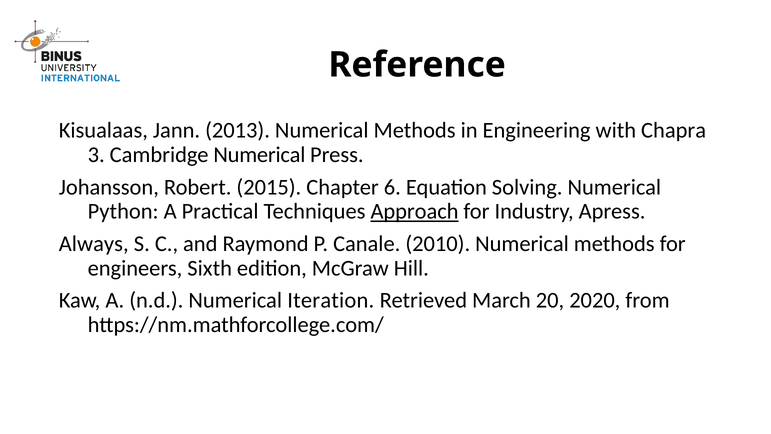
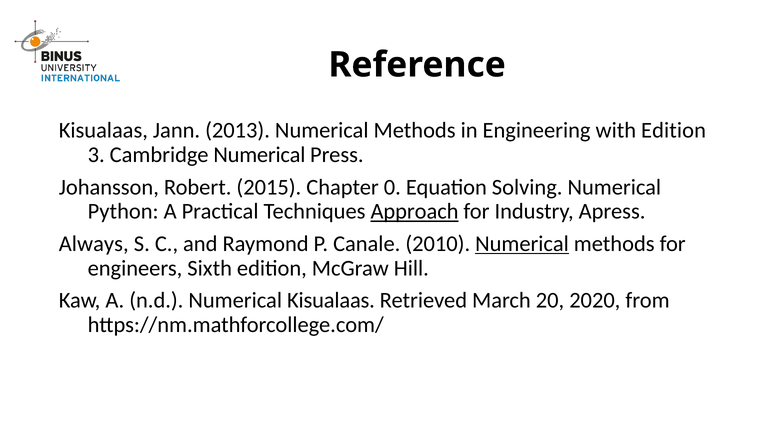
with Chapra: Chapra -> Edition (674, 130)
6: 6 -> 0 (392, 187)
Numerical underline: none -> present (522, 244)
Numerical Iteration: Iteration -> Kisualaas (331, 300)
